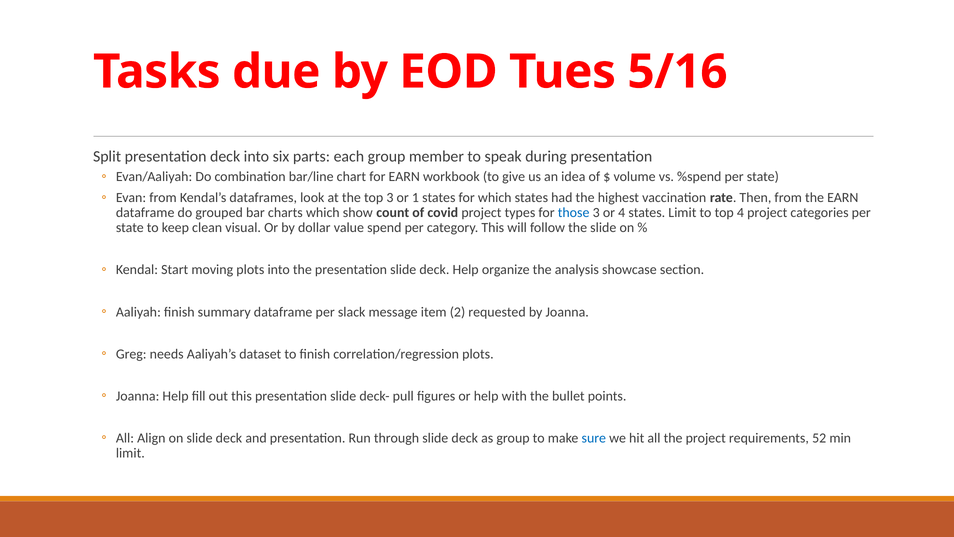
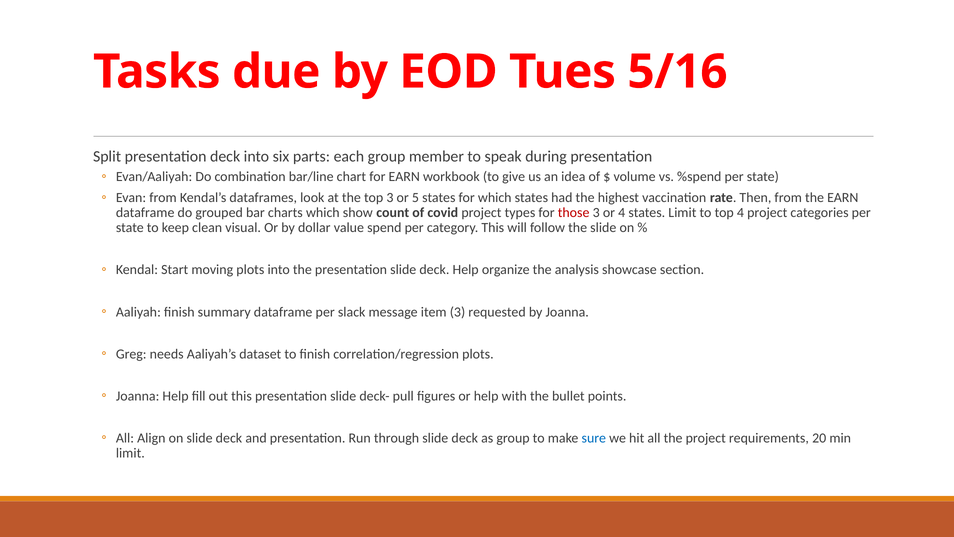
1: 1 -> 5 (415, 198)
those colour: blue -> red (574, 213)
item 2: 2 -> 3 (458, 312)
52: 52 -> 20 (819, 438)
